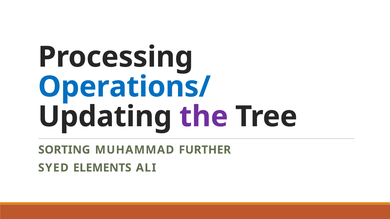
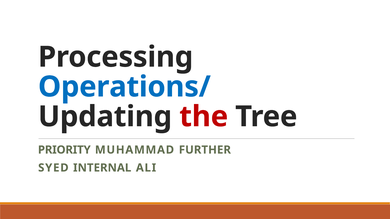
the colour: purple -> red (204, 117)
SORTING: SORTING -> PRIORITY (64, 150)
ELEMENTS: ELEMENTS -> INTERNAL (102, 168)
